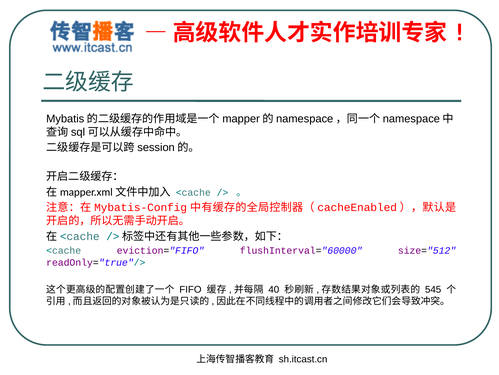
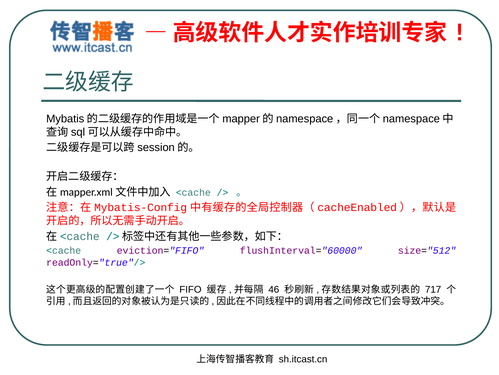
40: 40 -> 46 (274, 289)
545: 545 -> 717 (433, 289)
